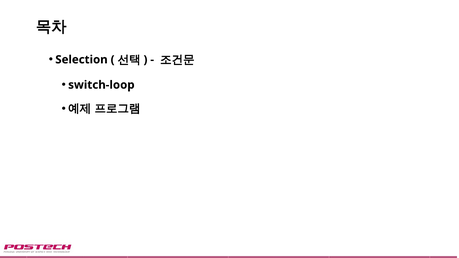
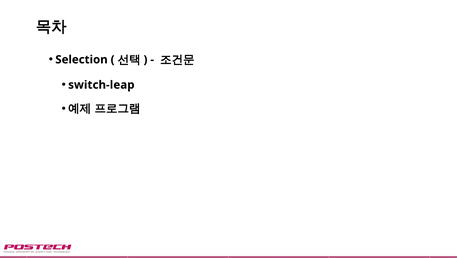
switch-loop: switch-loop -> switch-leap (101, 85)
